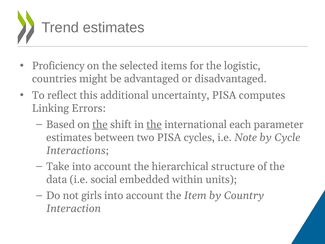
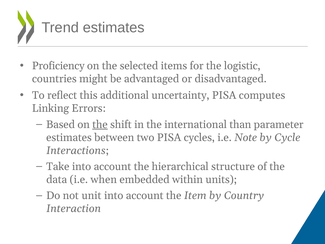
the underline: present -> none (154, 124)
each: each -> than (240, 124)
social: social -> when (104, 179)
girls: girls -> unit (91, 195)
